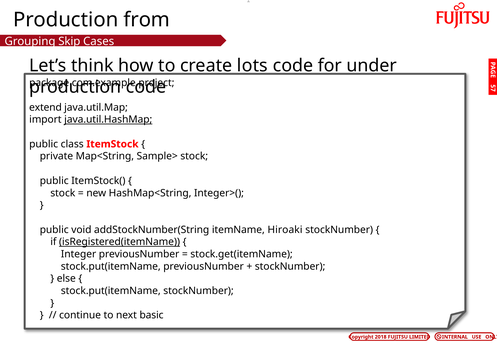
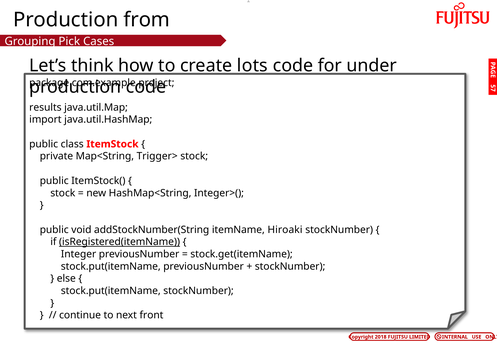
Skip: Skip -> Pick (69, 41)
extend: extend -> results (45, 107)
java.util.HashMap underline: present -> none (108, 120)
Sample>: Sample> -> Trigger> (157, 156)
basic: basic -> front (151, 315)
